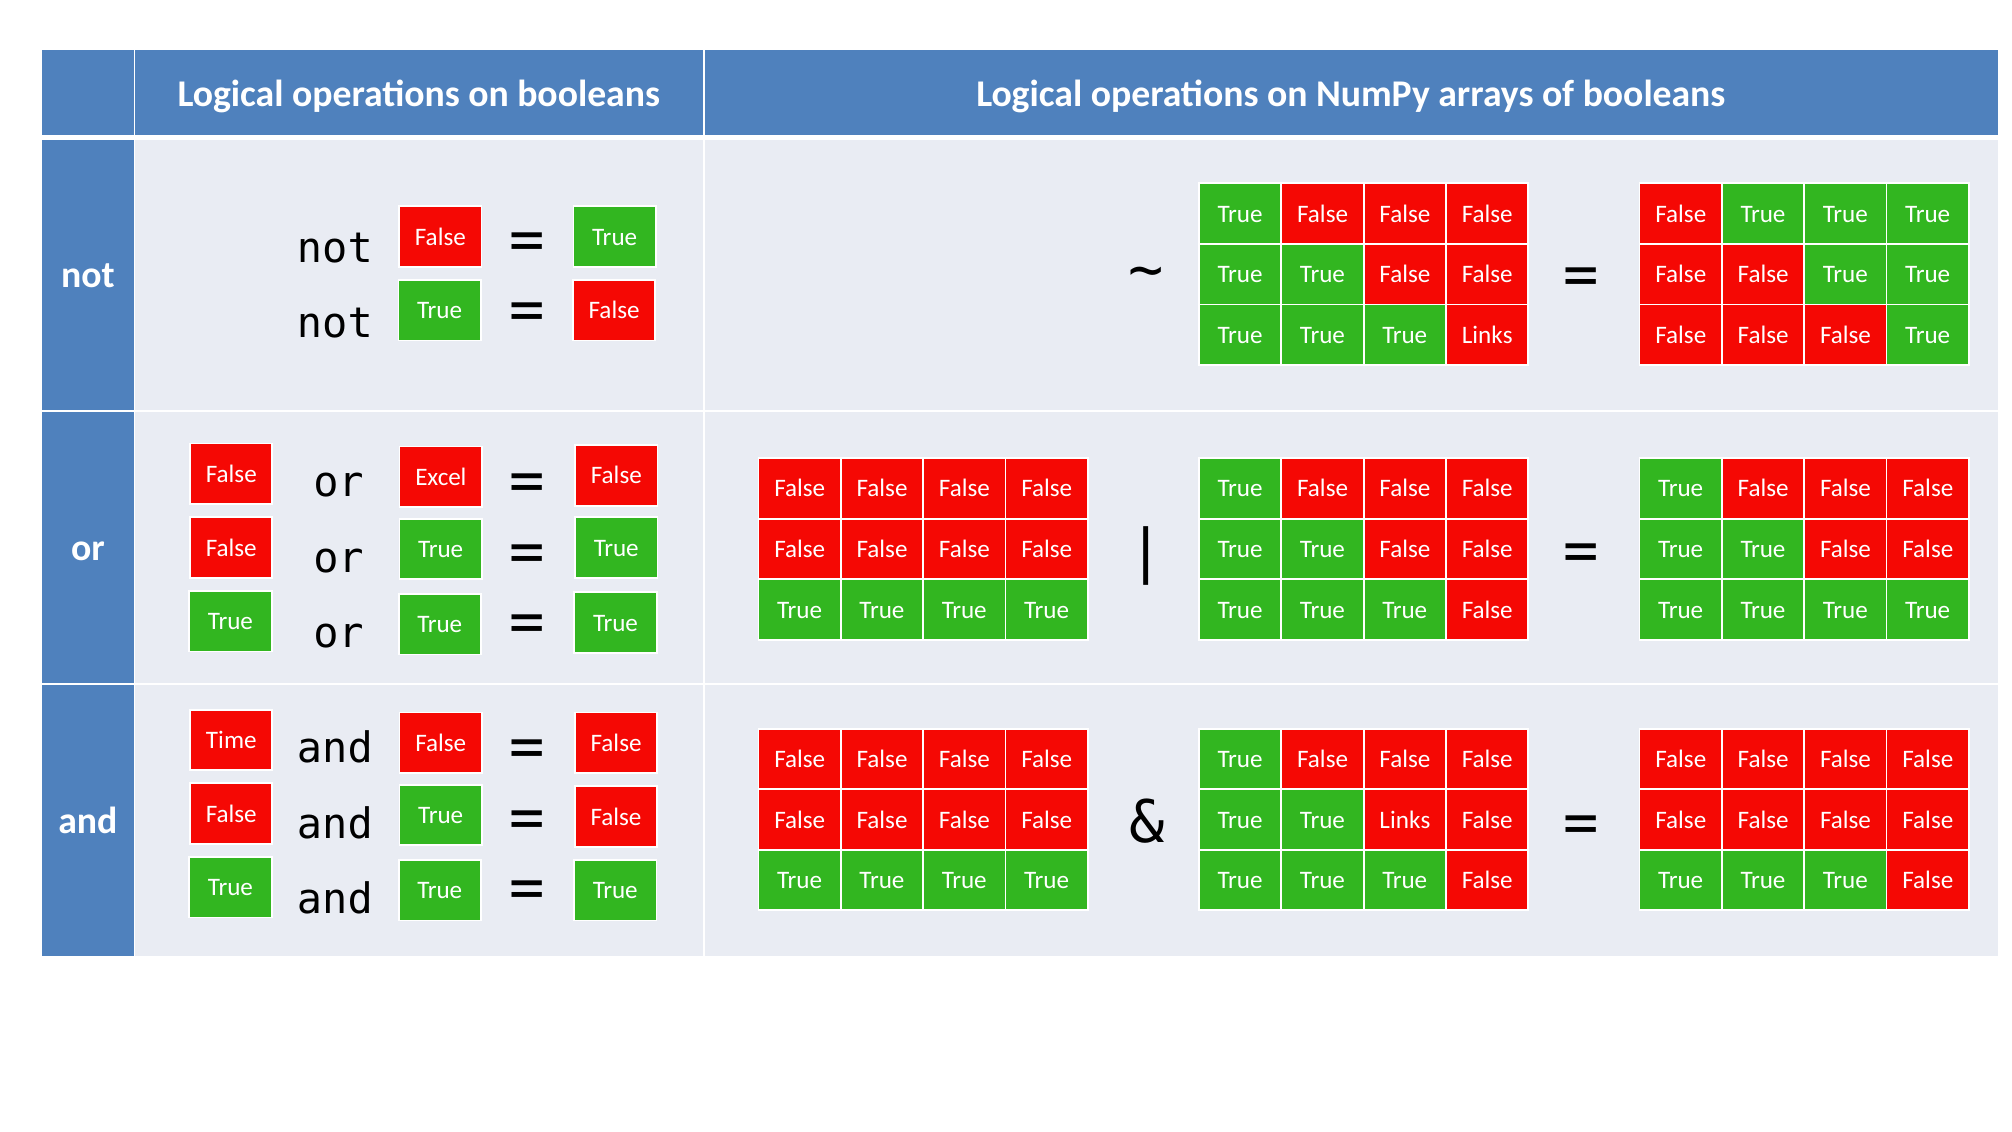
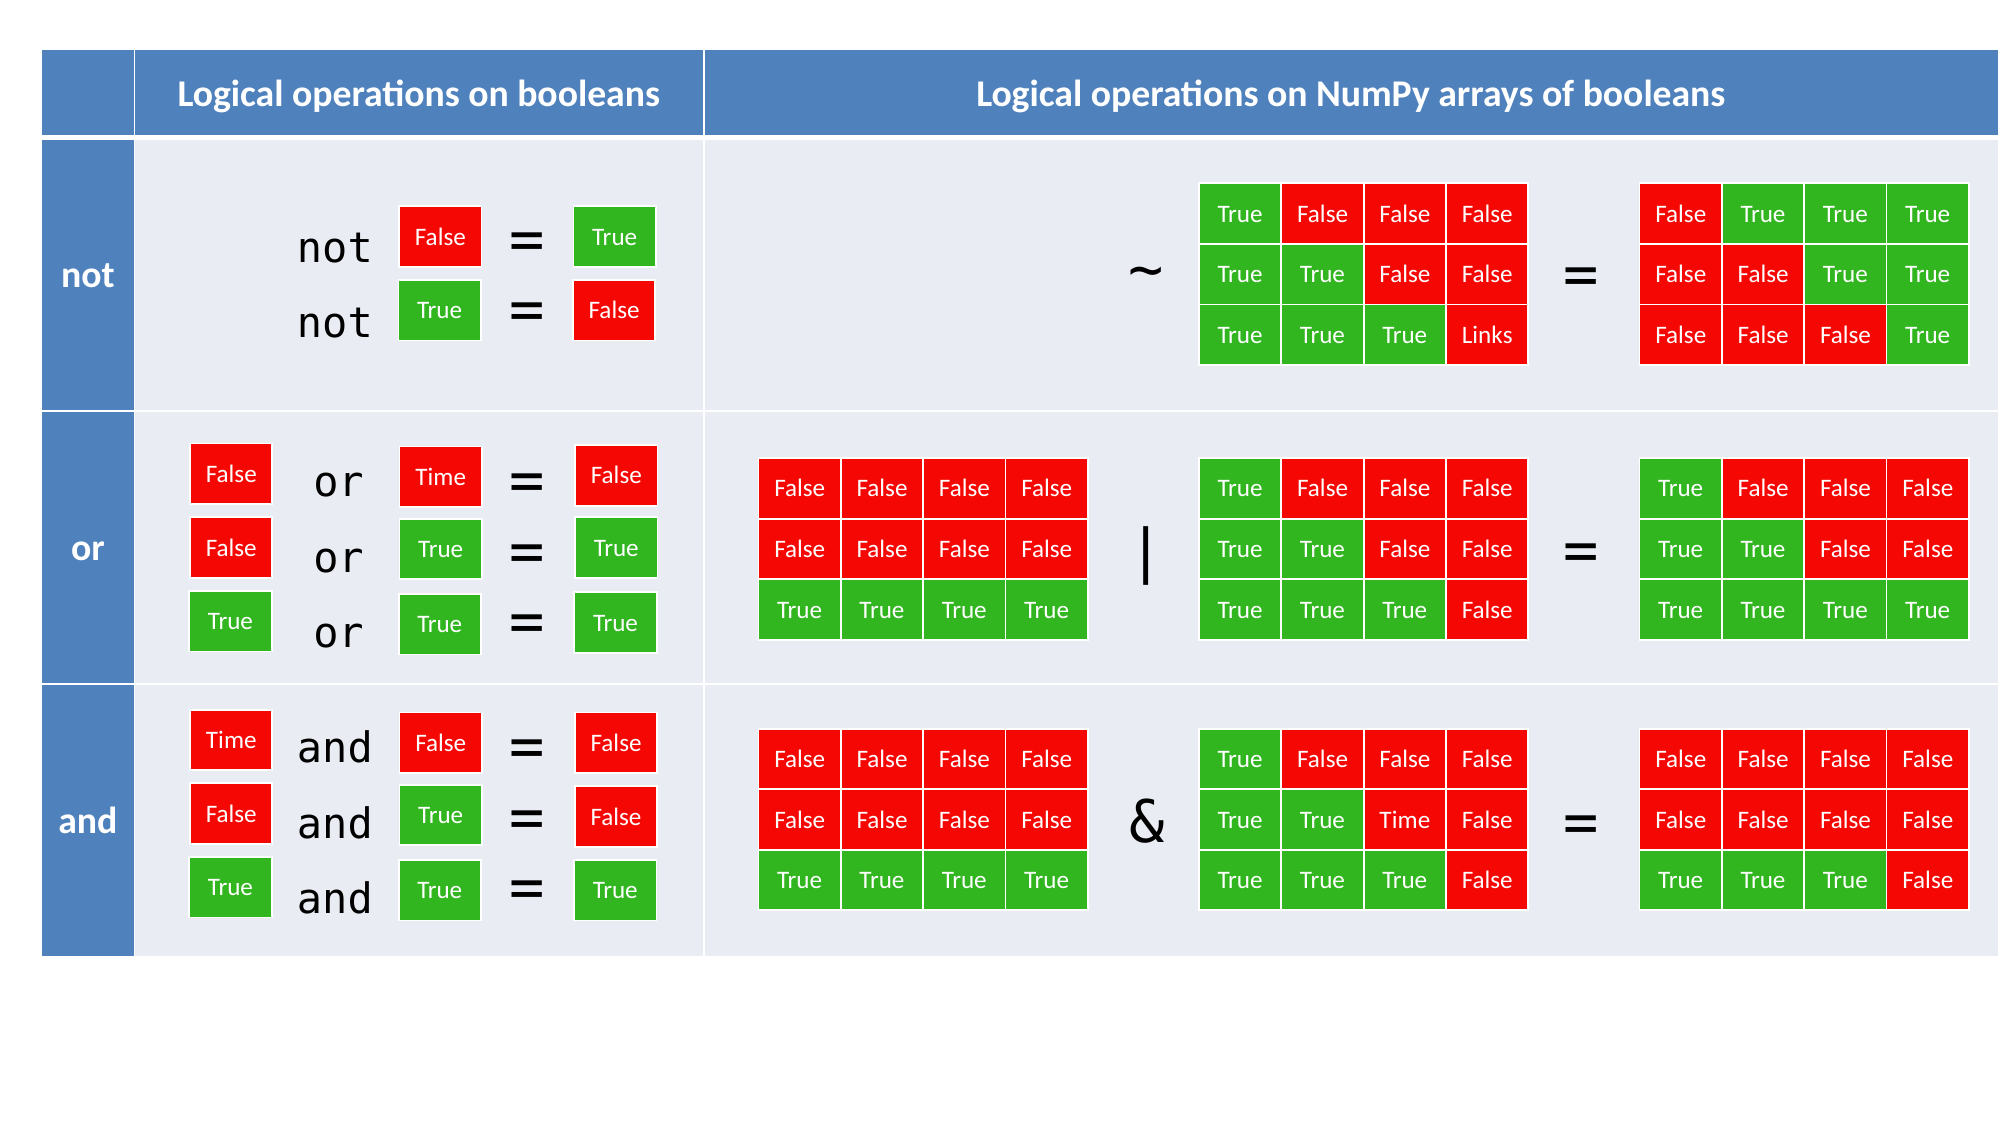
Excel: Excel -> Time (441, 477)
Links: Links -> Time (1405, 820)
